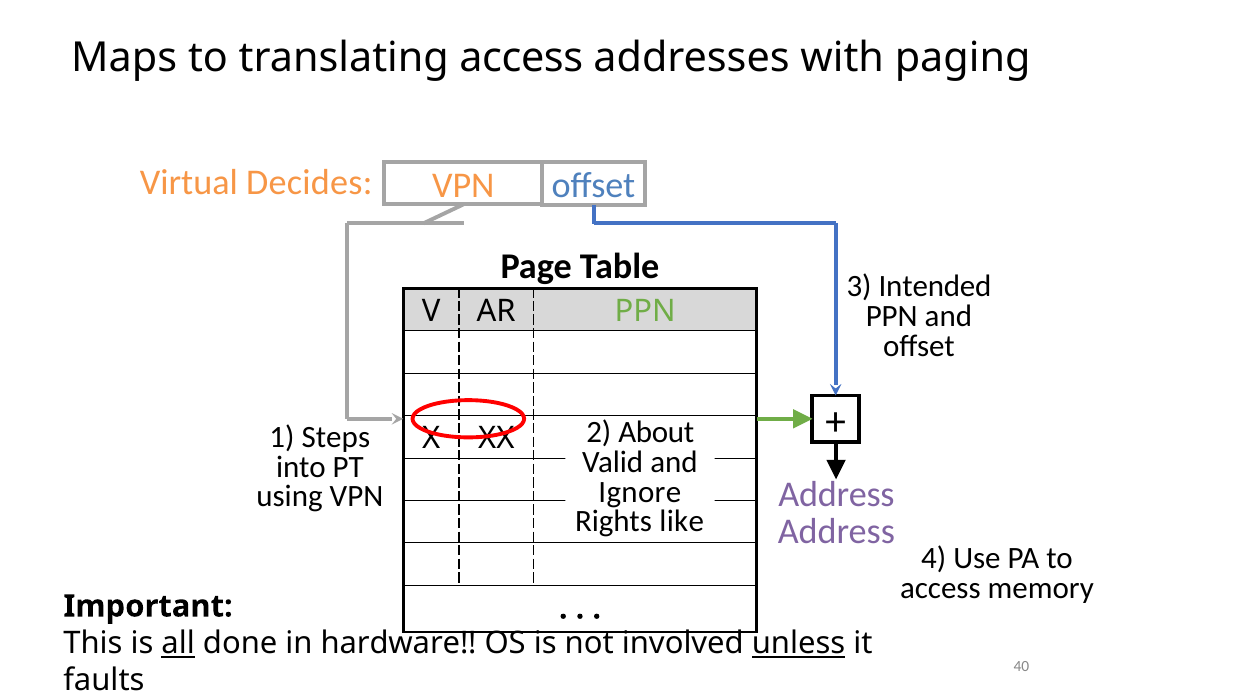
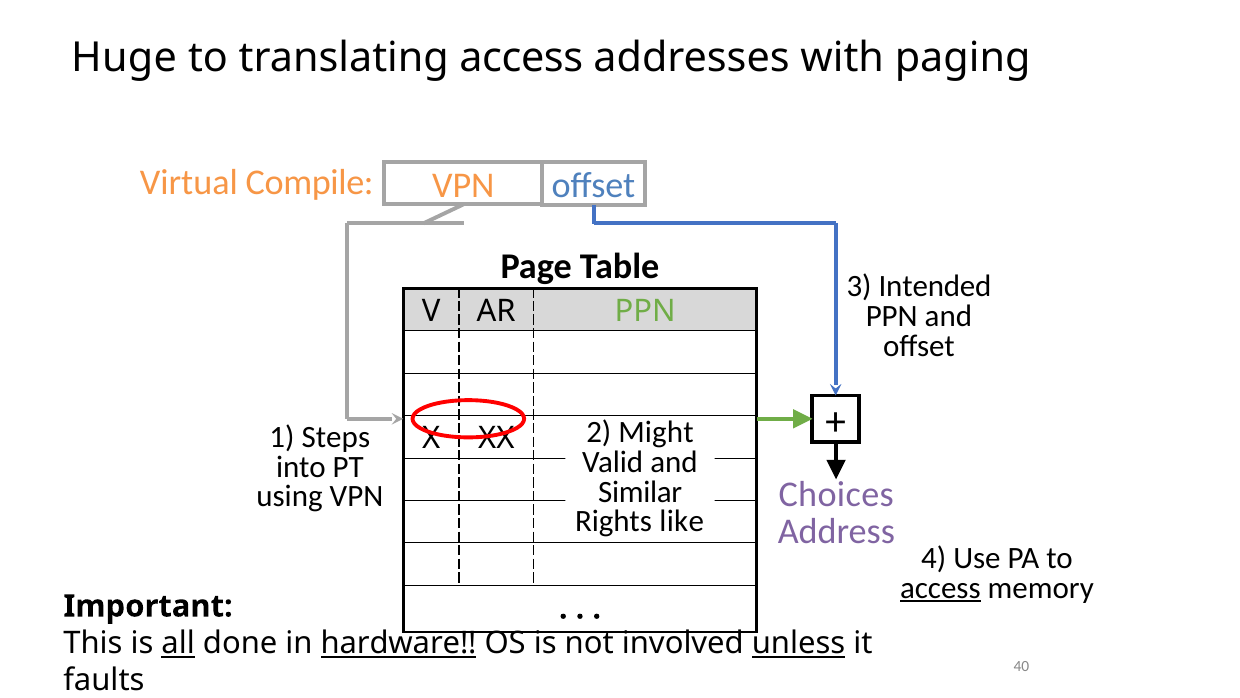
Maps: Maps -> Huge (124, 58)
Decides: Decides -> Compile (310, 182)
About: About -> Might (656, 432)
Ignore: Ignore -> Similar (640, 492)
Address: Address -> Choices (836, 494)
access underline: none -> present (940, 587)
hardware underline: none -> present (399, 643)
